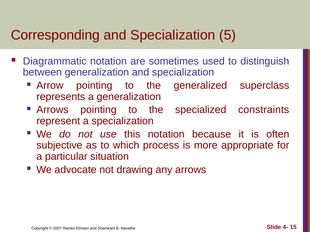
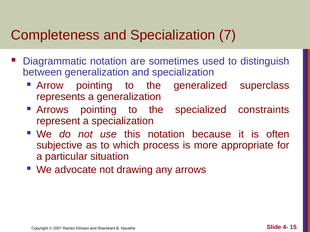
Corresponding: Corresponding -> Completeness (55, 35)
5: 5 -> 7 (228, 35)
